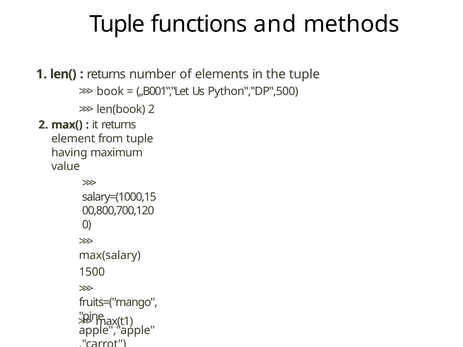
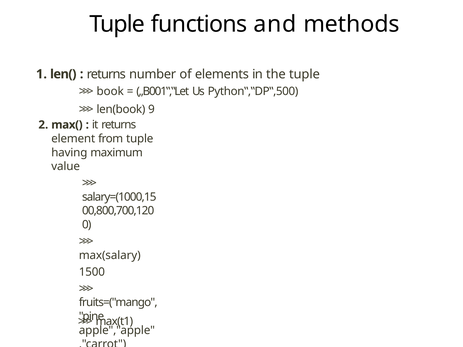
len(book 2: 2 -> 9 (151, 109)
